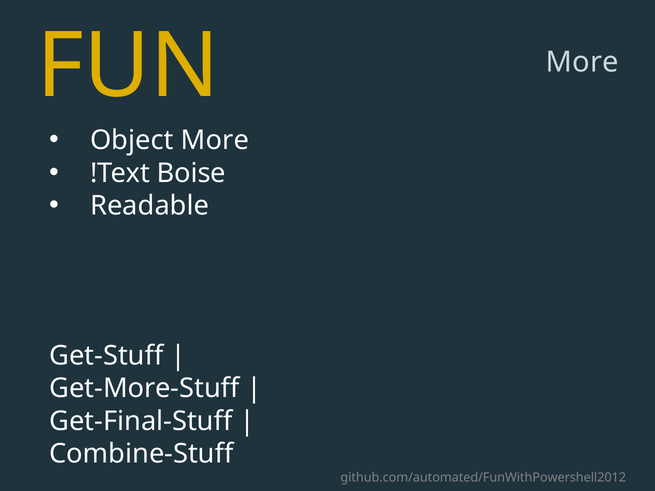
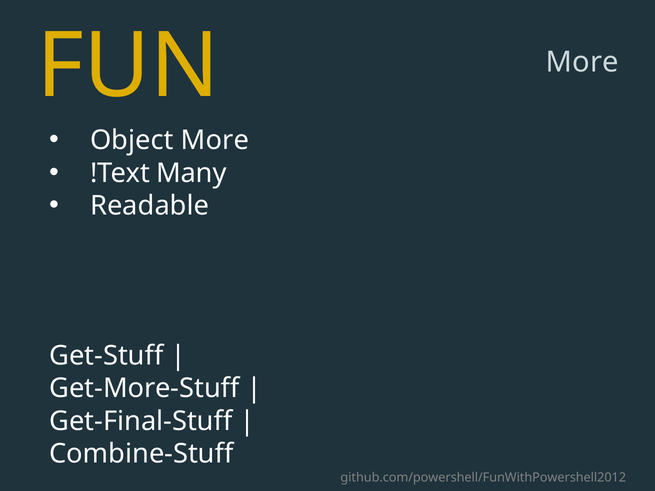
Boise: Boise -> Many (191, 173)
github.com/automated/FunWithPowershell2012: github.com/automated/FunWithPowershell2012 -> github.com/powershell/FunWithPowershell2012 (483, 478)
